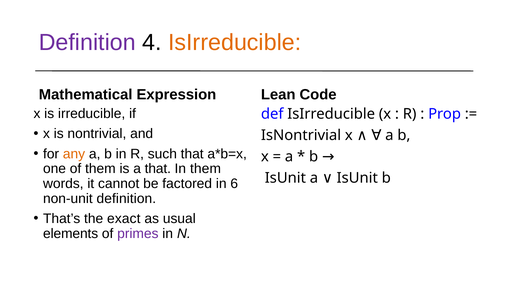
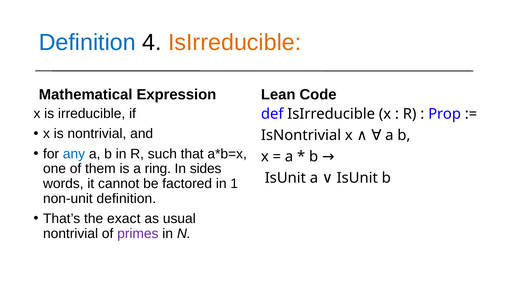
Definition colour: purple -> blue (87, 42)
any colour: orange -> blue (74, 154)
a that: that -> ring (158, 169)
In them: them -> sides (206, 169)
6: 6 -> 1 (234, 183)
elements: elements -> nontrivial (71, 233)
